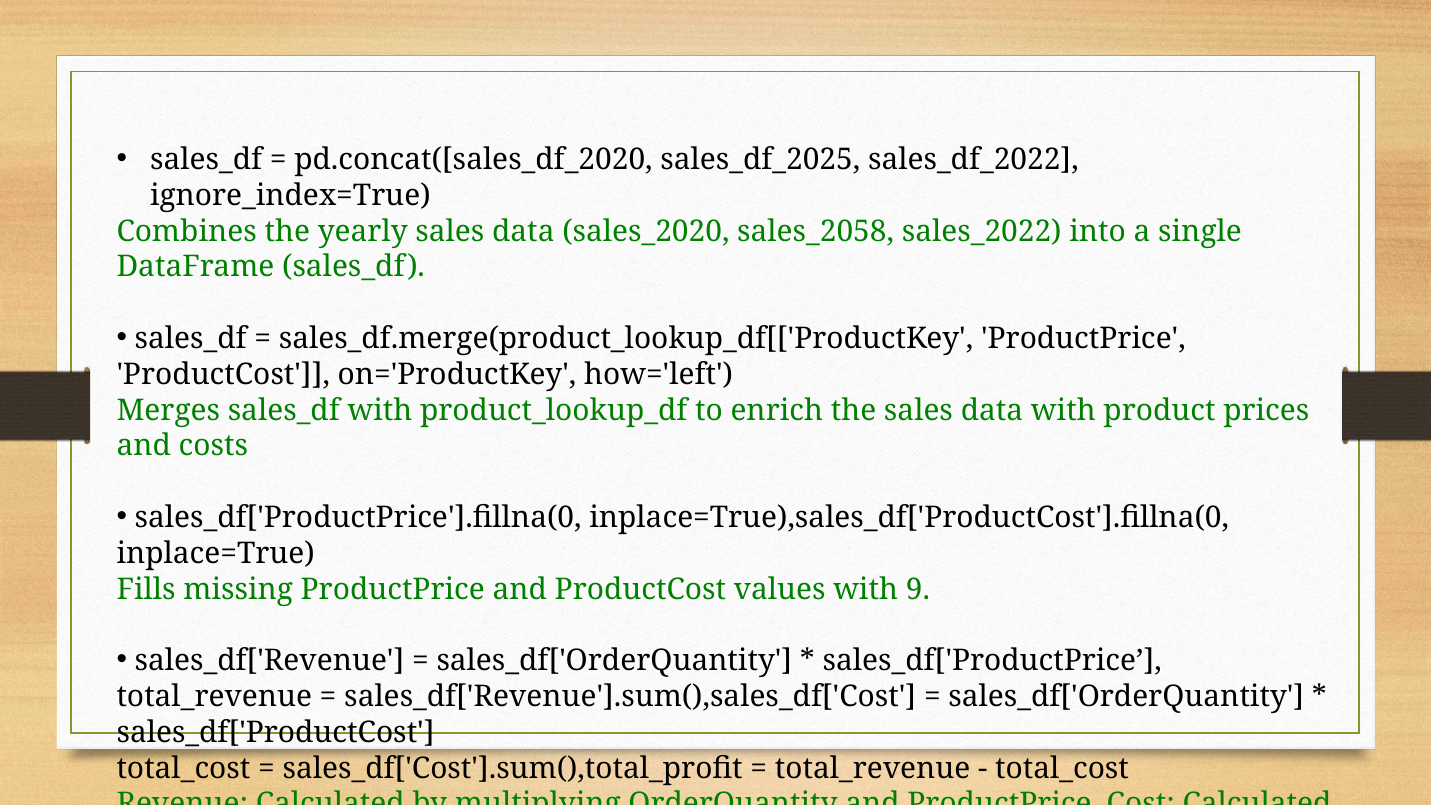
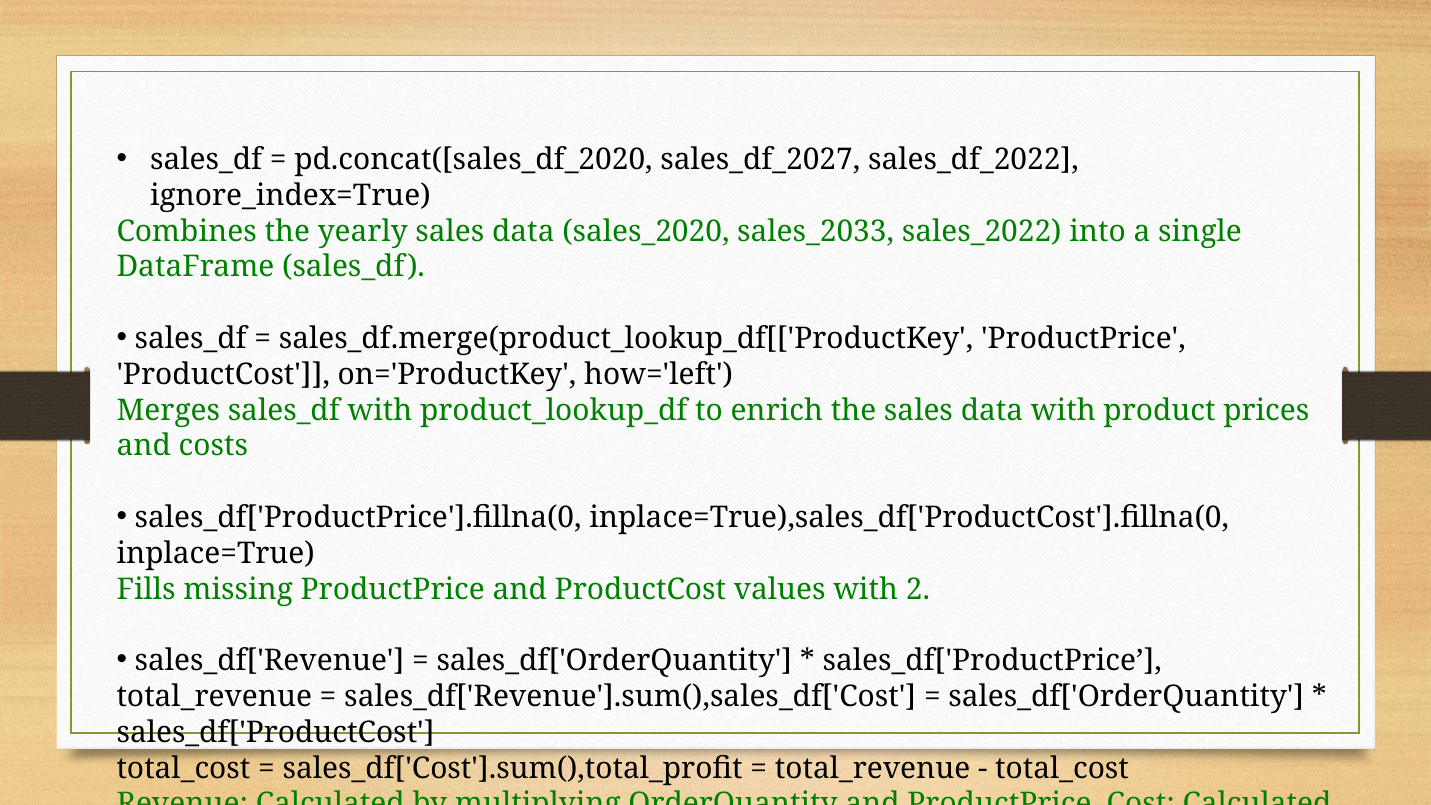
sales_df_2025: sales_df_2025 -> sales_df_2027 (760, 160)
sales_2058: sales_2058 -> sales_2033 (816, 231)
9: 9 -> 2 (918, 589)
